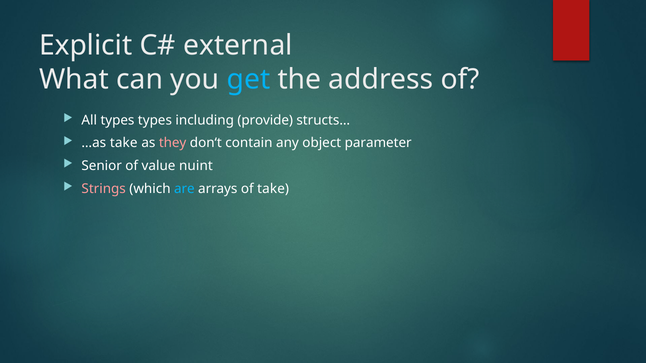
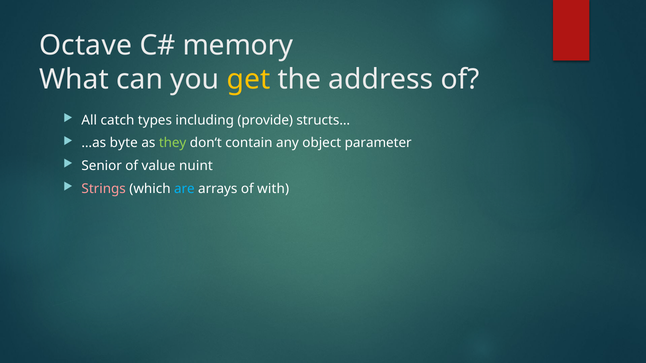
Explicit: Explicit -> Octave (86, 45)
external: external -> memory (238, 45)
get colour: light blue -> yellow (248, 79)
All types: types -> catch (117, 120)
…as take: take -> byte (124, 143)
they colour: pink -> light green (173, 143)
of take: take -> with (273, 189)
